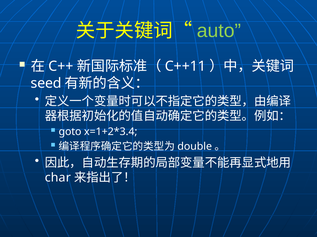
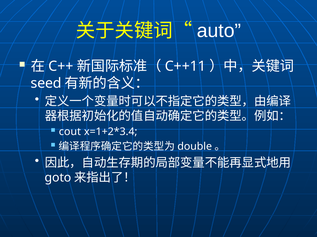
auto colour: light green -> white (219, 31)
goto: goto -> cout (70, 132)
char: char -> goto (58, 178)
